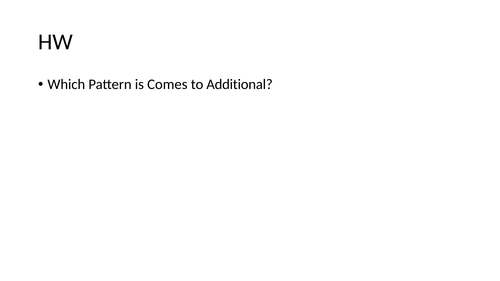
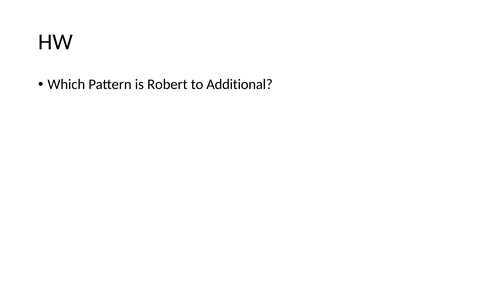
Comes: Comes -> Robert (167, 85)
